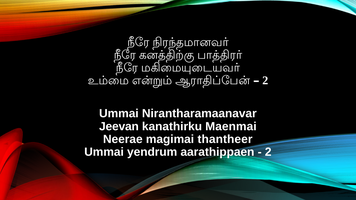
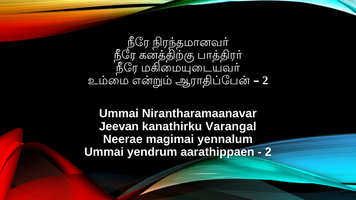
Maenmai: Maenmai -> Varangal (231, 127)
thantheer: thantheer -> yennalum (225, 139)
